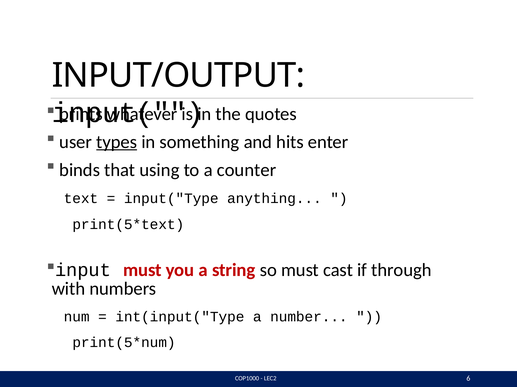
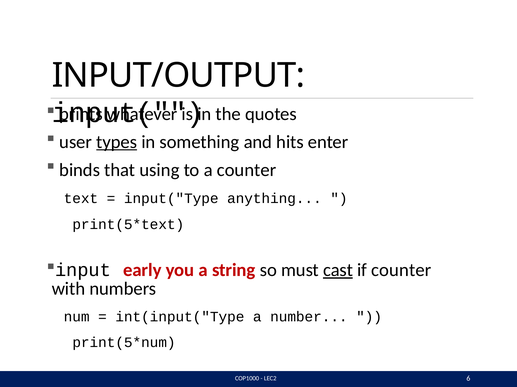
input must: must -> early (142, 271)
cast underline: none -> present (338, 271)
if through: through -> counter (401, 271)
